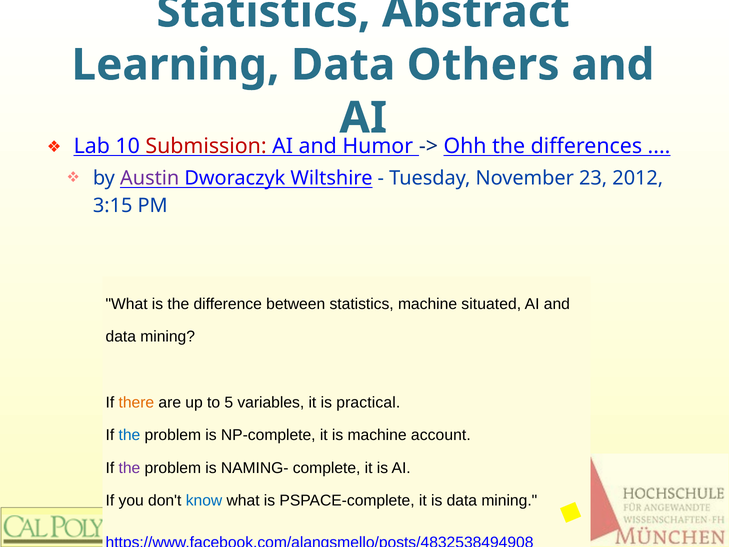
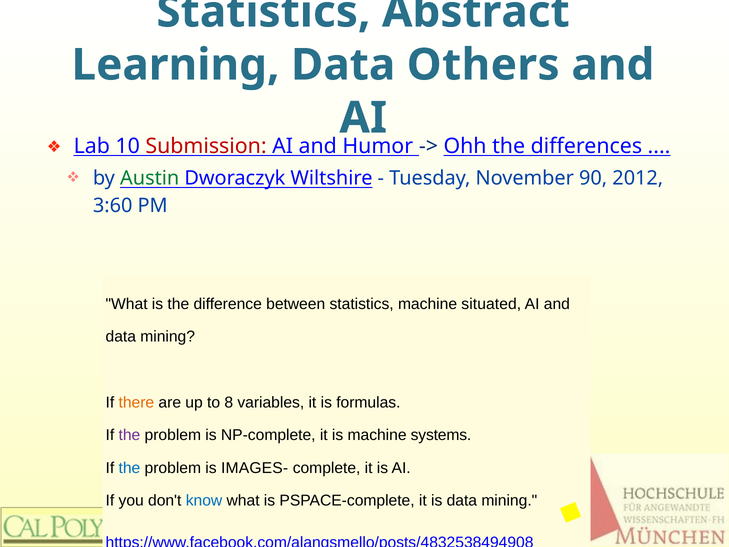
Austin colour: purple -> green (150, 178)
23: 23 -> 90 (593, 178)
3:15: 3:15 -> 3:60 (113, 205)
5: 5 -> 8 (229, 402)
practical: practical -> formulas (368, 402)
the colour: blue -> purple (129, 435)
account: account -> systems (441, 435)
the colour: purple -> blue (129, 468)
NAMING-: NAMING- -> IMAGES- (255, 468)
